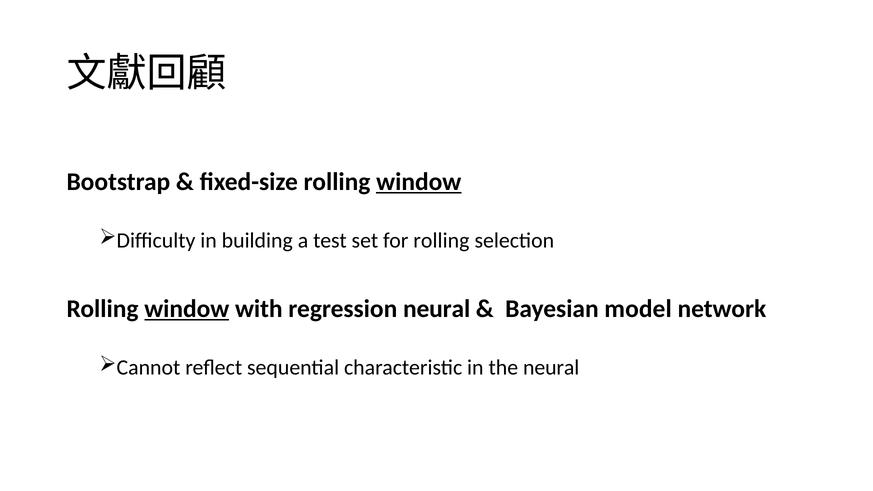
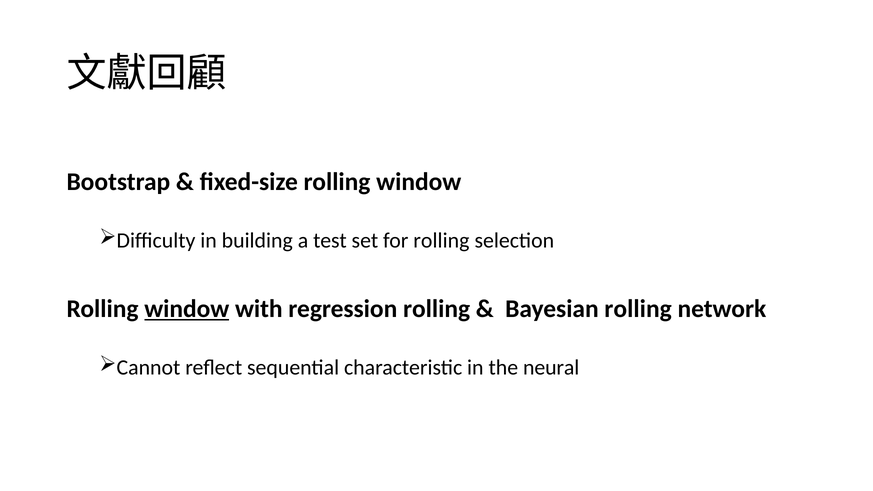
window underline: present -> none (419, 182)
regression neural: neural -> rolling (437, 309)
Bayesian model: model -> rolling (638, 309)
